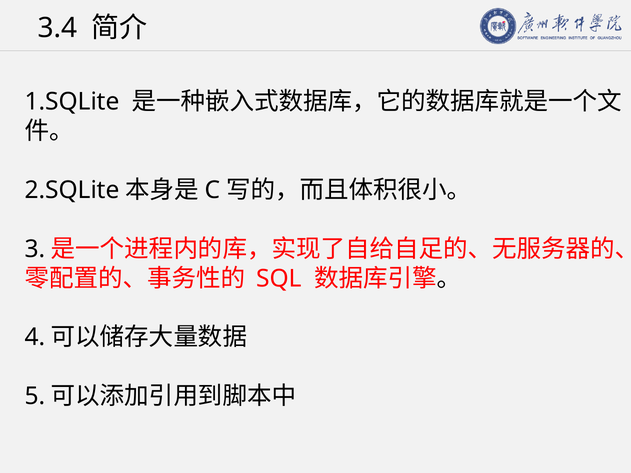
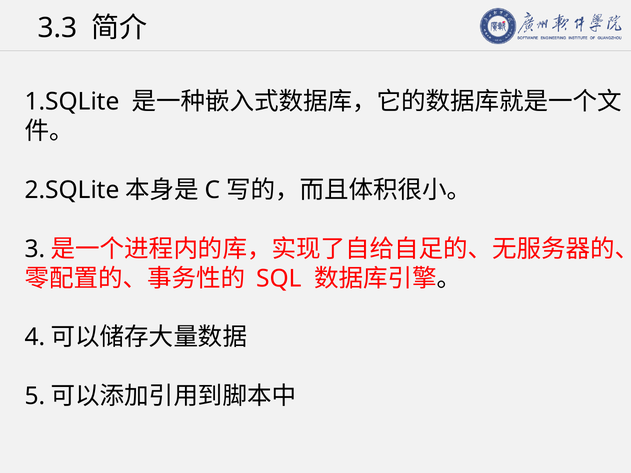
3.4: 3.4 -> 3.3 (58, 28)
